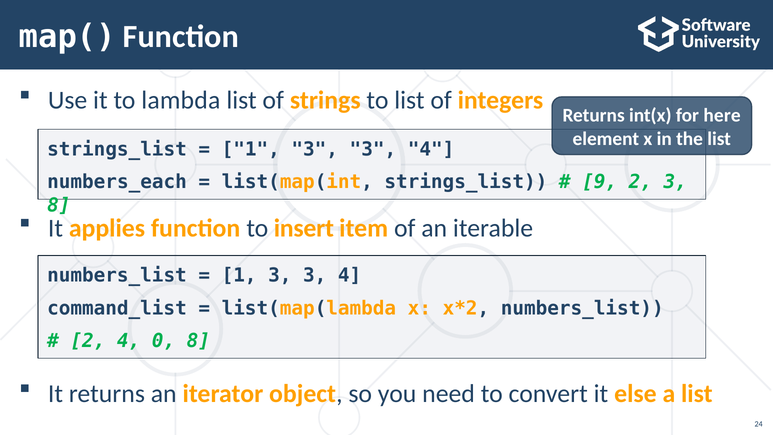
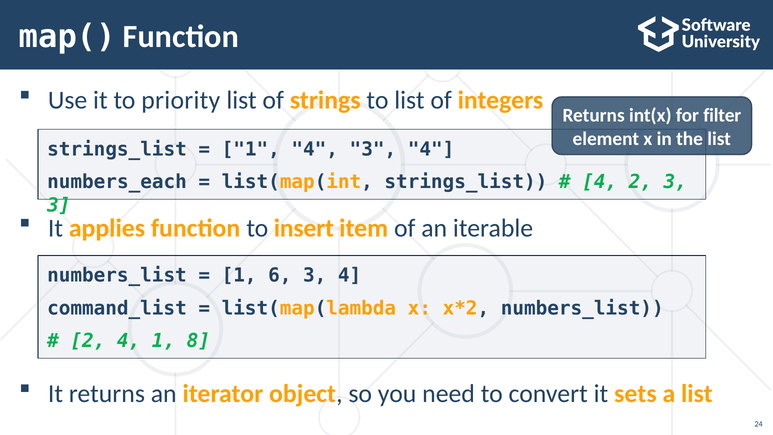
lambda: lambda -> priority (181, 100)
here: here -> filter (722, 115)
3: 3 -> 4 (315, 149)
9: 9 -> 4 (600, 182)
8: 8 -> 3 (59, 205)
3: 3 -> 6 (280, 275)
4 0: 0 -> 1 (163, 341)
else: else -> sets (635, 393)
